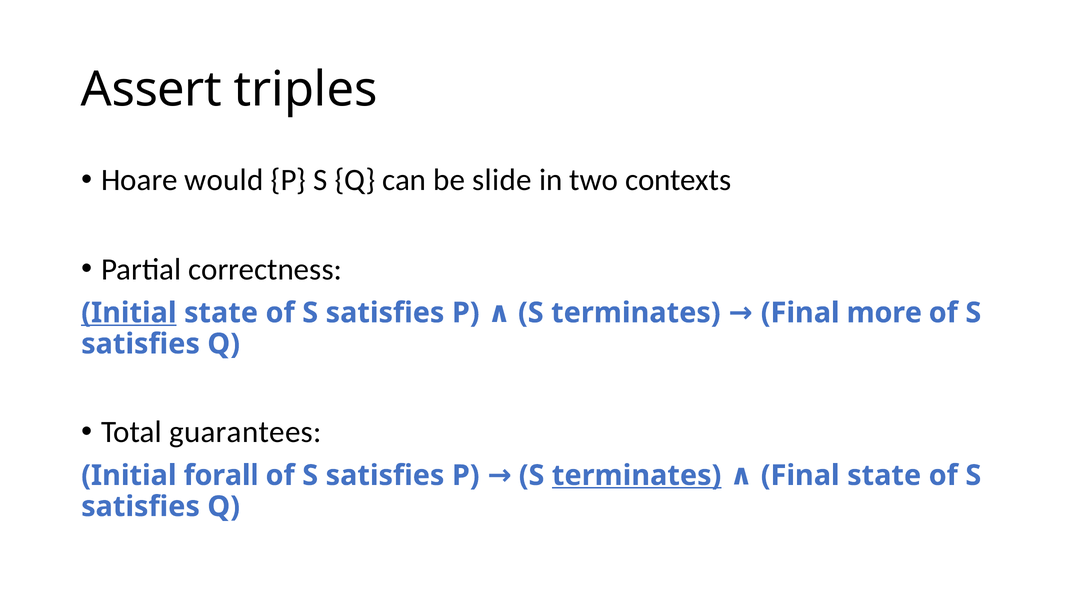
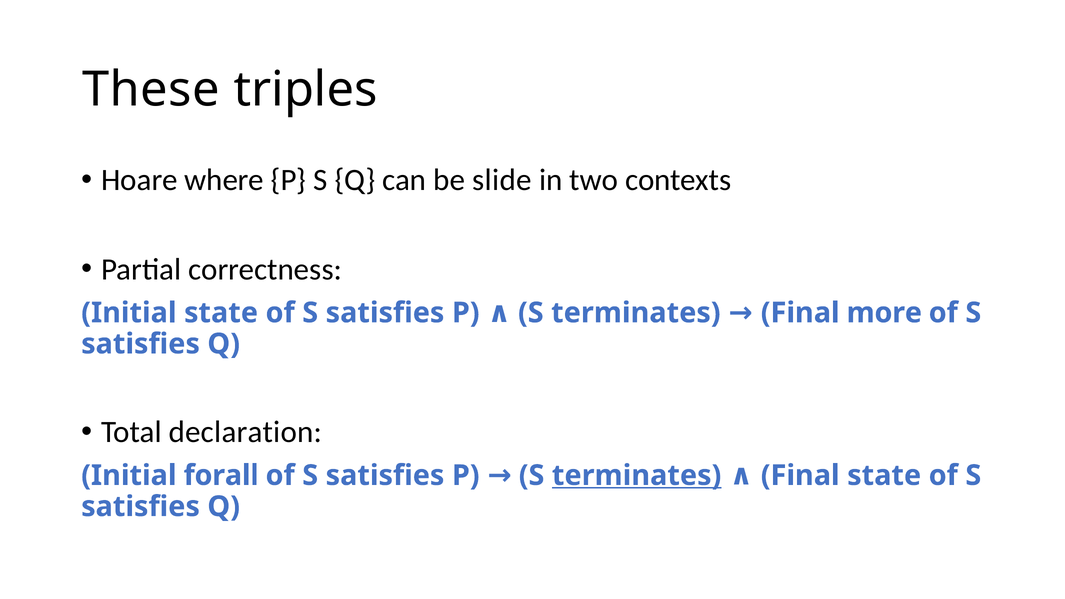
Assert: Assert -> These (151, 89)
would: would -> where (224, 180)
Initial underline: present -> none (129, 313)
guarantees: guarantees -> declaration (245, 432)
